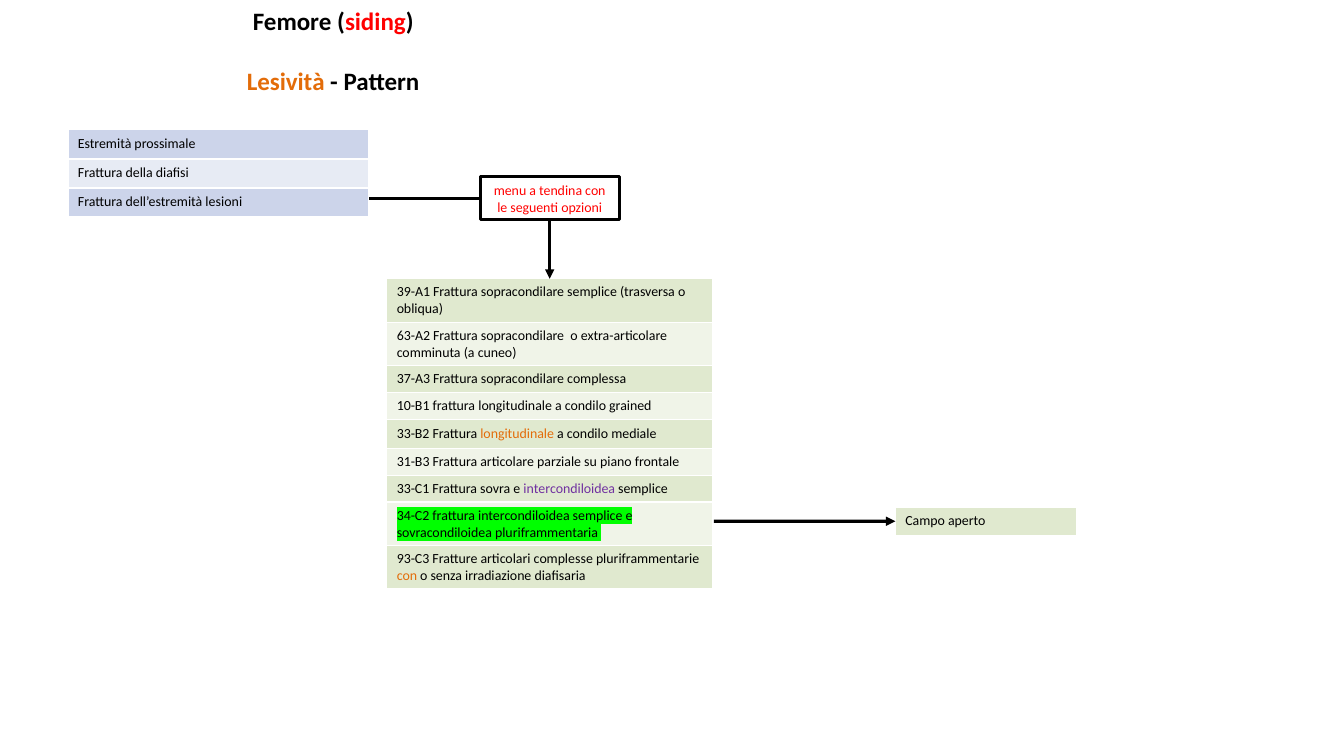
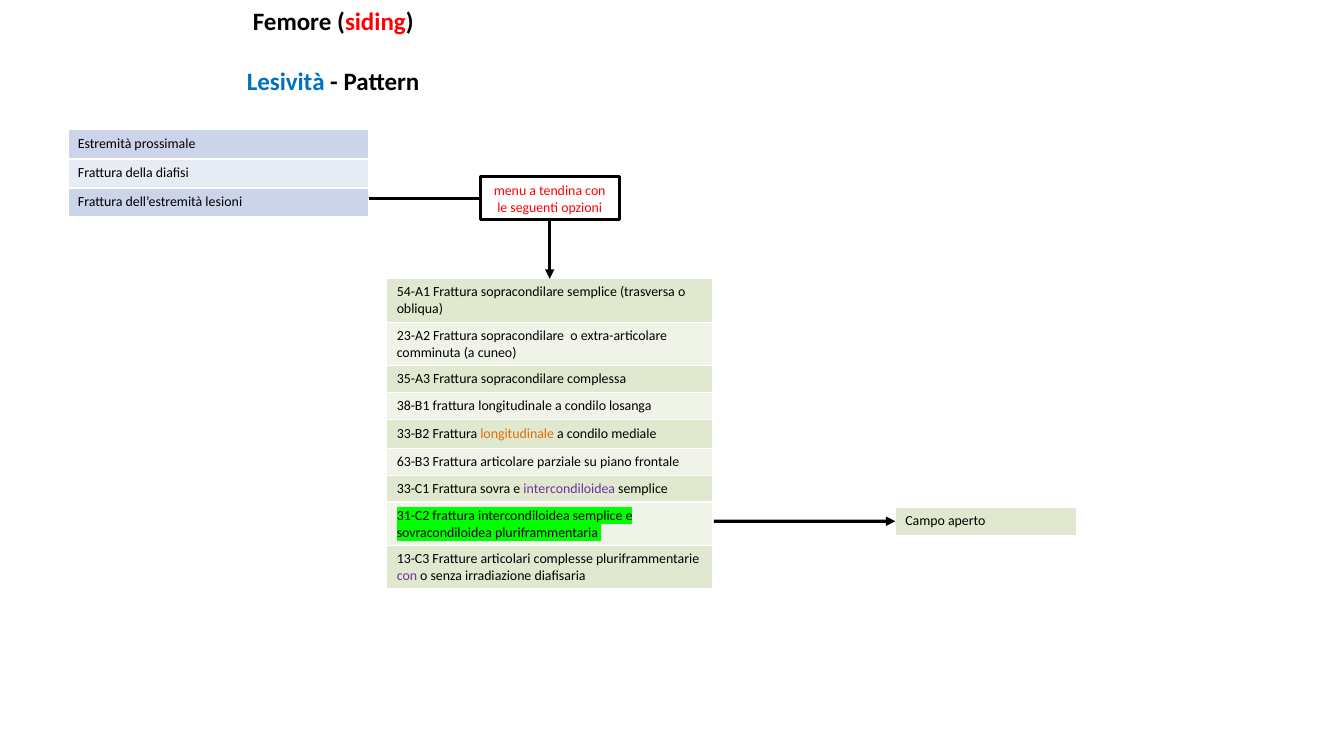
Lesività colour: orange -> blue (286, 82)
39-A1: 39-A1 -> 54-A1 (413, 292)
63-A2: 63-A2 -> 23-A2 (413, 336)
37-A3: 37-A3 -> 35-A3 (413, 379)
10-B1: 10-B1 -> 38-B1 (413, 406)
grained: grained -> losanga (630, 406)
31-B3: 31-B3 -> 63-B3 (413, 462)
34-C2: 34-C2 -> 31-C2 (413, 516)
93-C3: 93-C3 -> 13-C3 (413, 559)
con colour: orange -> purple (407, 576)
